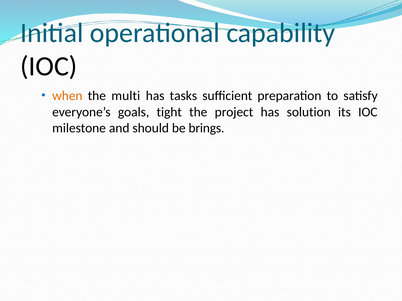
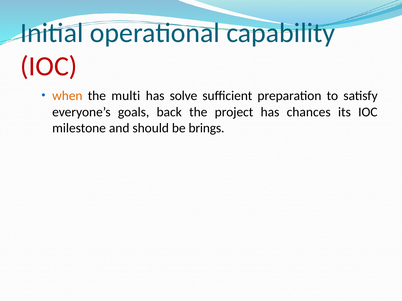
IOC colour: black -> red (49, 66)
tasks: tasks -> solve (183, 96)
tight: tight -> back (169, 112)
solution: solution -> chances (309, 112)
